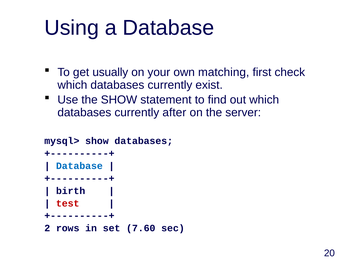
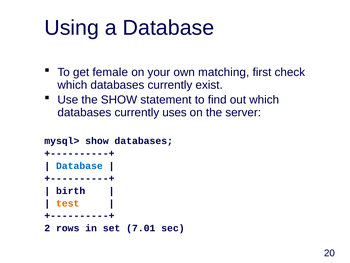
usually: usually -> female (110, 72)
after: after -> uses (175, 112)
test colour: red -> orange (68, 203)
7.60: 7.60 -> 7.01 (141, 228)
